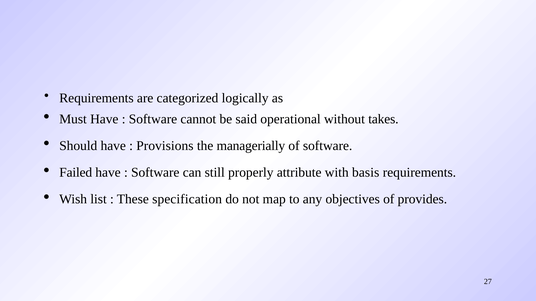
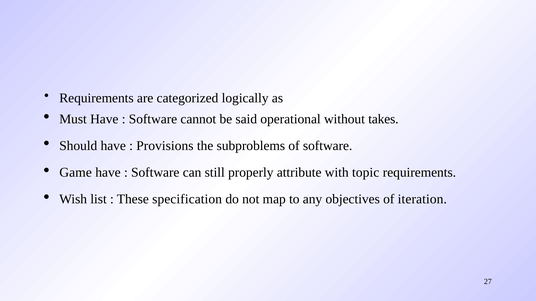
managerially: managerially -> subproblems (251, 146)
Failed: Failed -> Game (76, 173)
basis: basis -> topic (366, 173)
provides: provides -> iteration (422, 199)
